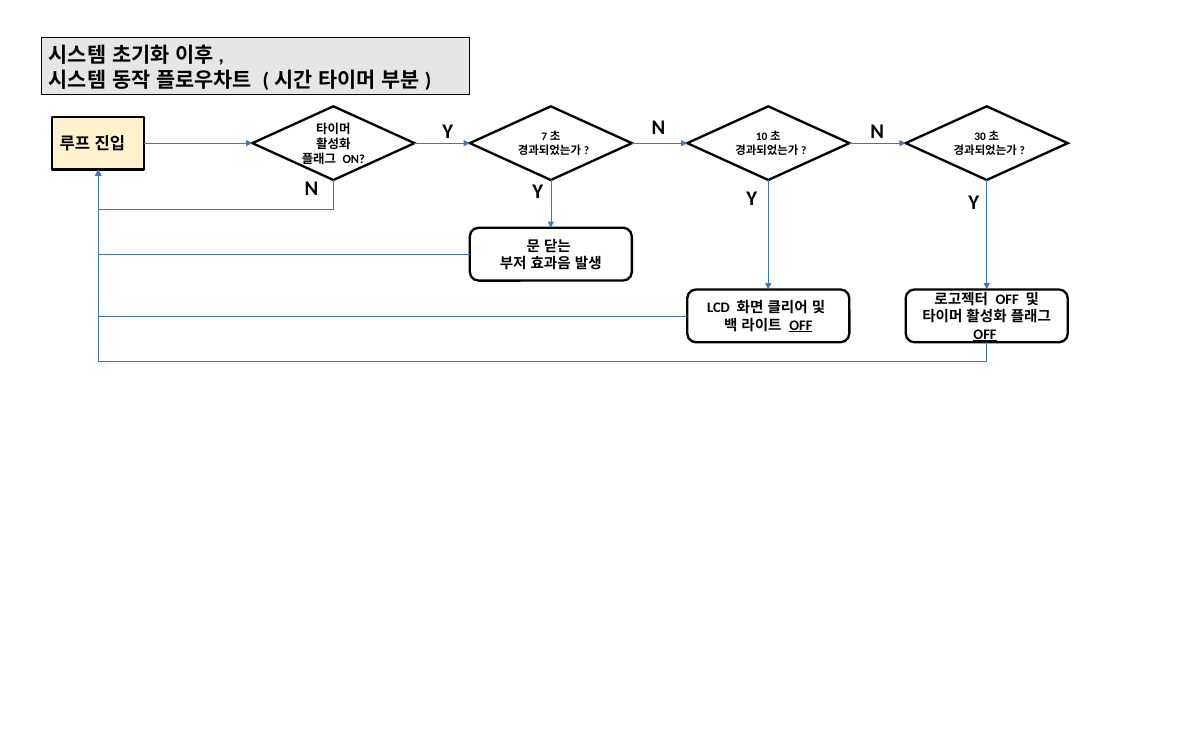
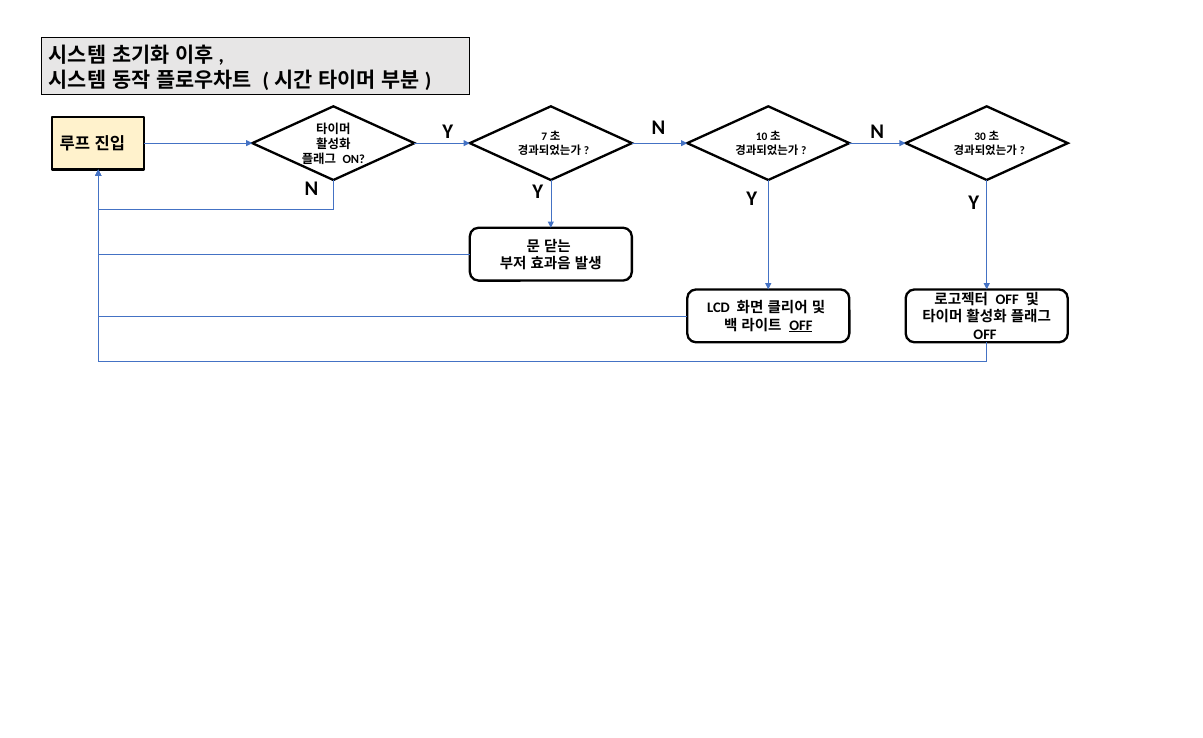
OFF underline: present -> none (985, 334)
